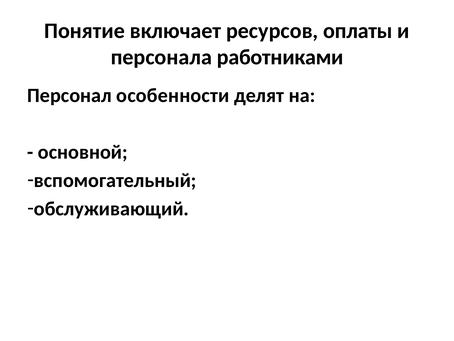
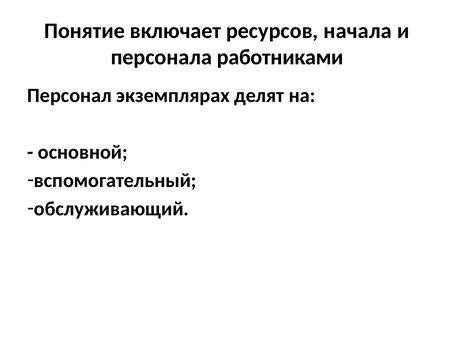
оплаты: оплаты -> начала (358, 31)
особенности: особенности -> экземплярах (173, 95)
